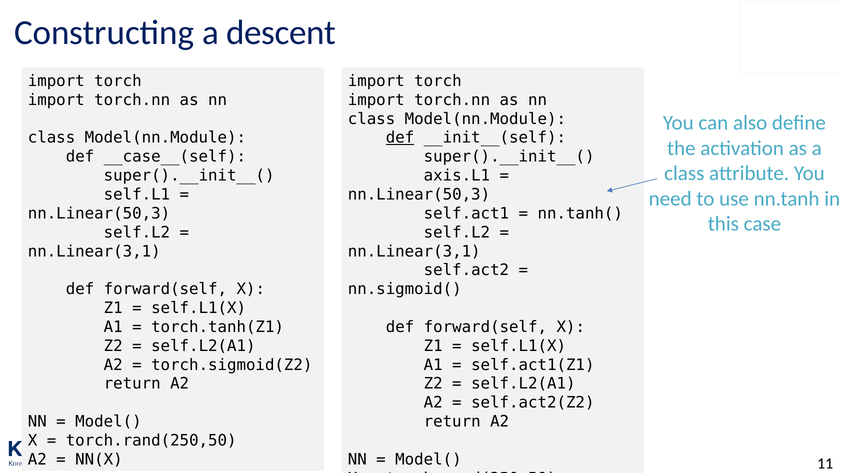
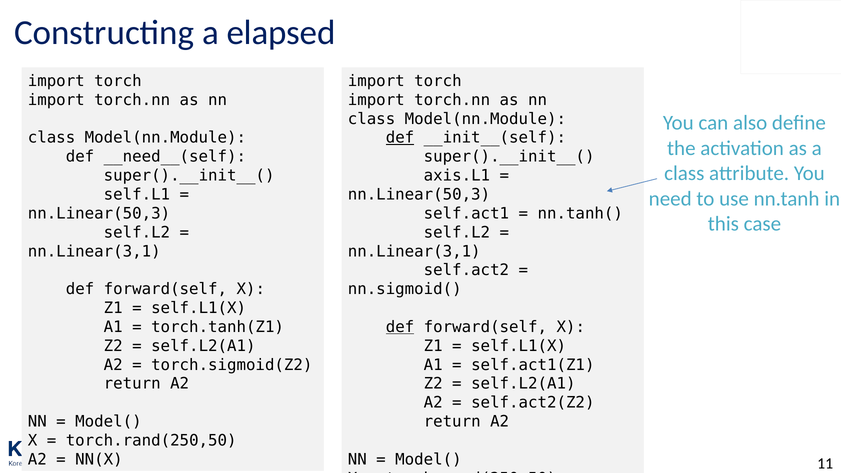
descent: descent -> elapsed (281, 33)
__case__(self: __case__(self -> __need__(self (175, 157)
def underline: none -> present (400, 327)
